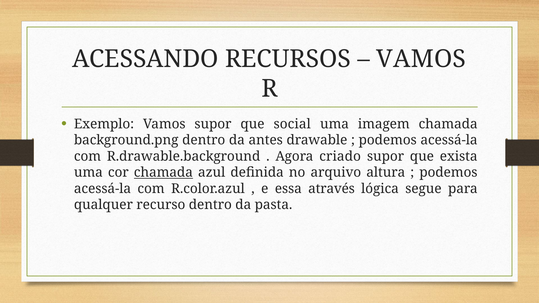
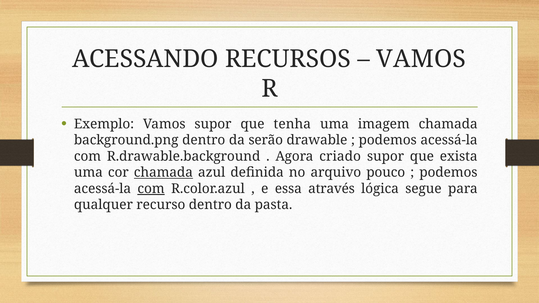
social: social -> tenha (292, 124)
antes: antes -> serão (266, 140)
altura: altura -> pouco (386, 173)
com underline: none -> present (151, 189)
